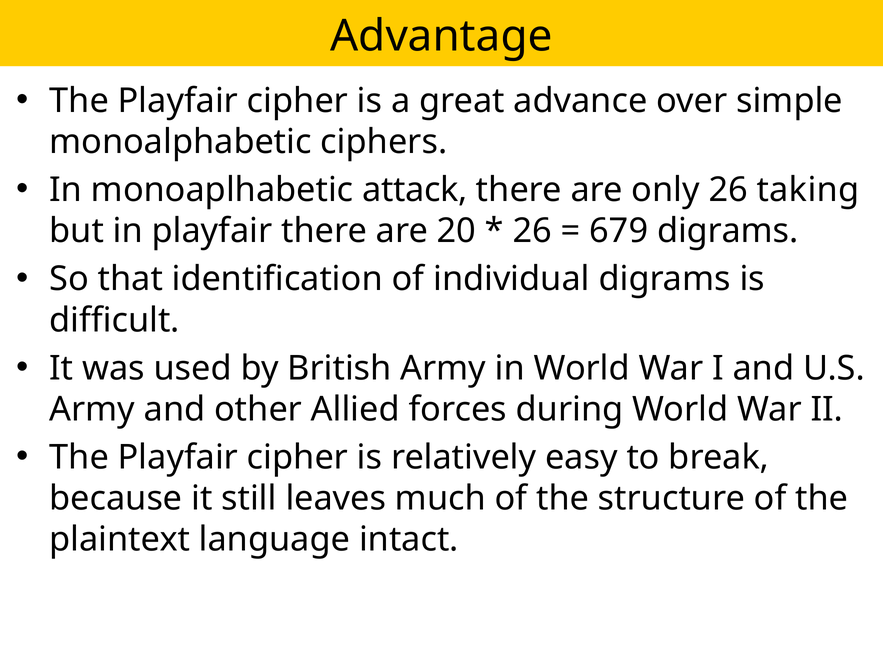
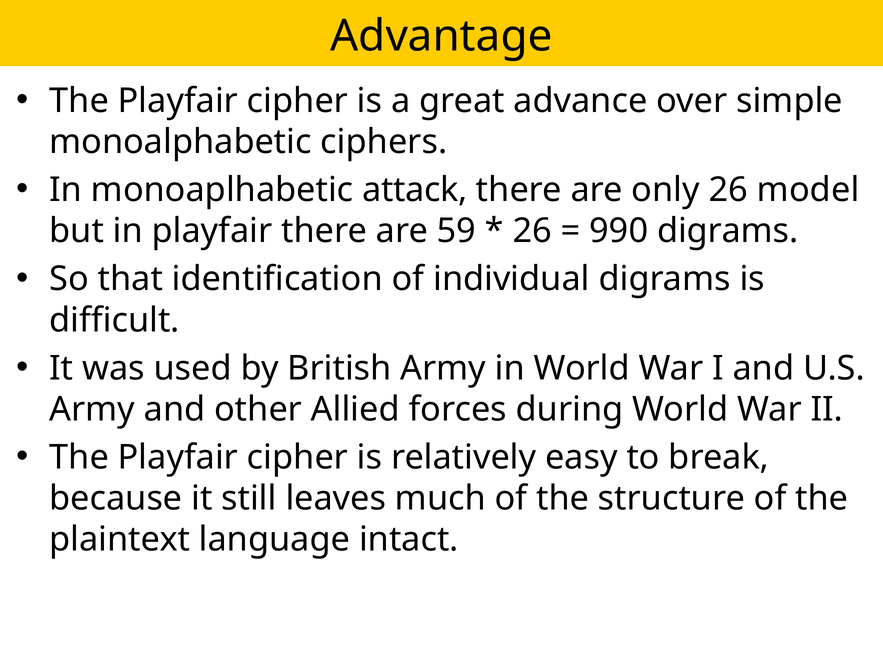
taking: taking -> model (808, 190)
20: 20 -> 59 (456, 231)
679: 679 -> 990 (619, 231)
